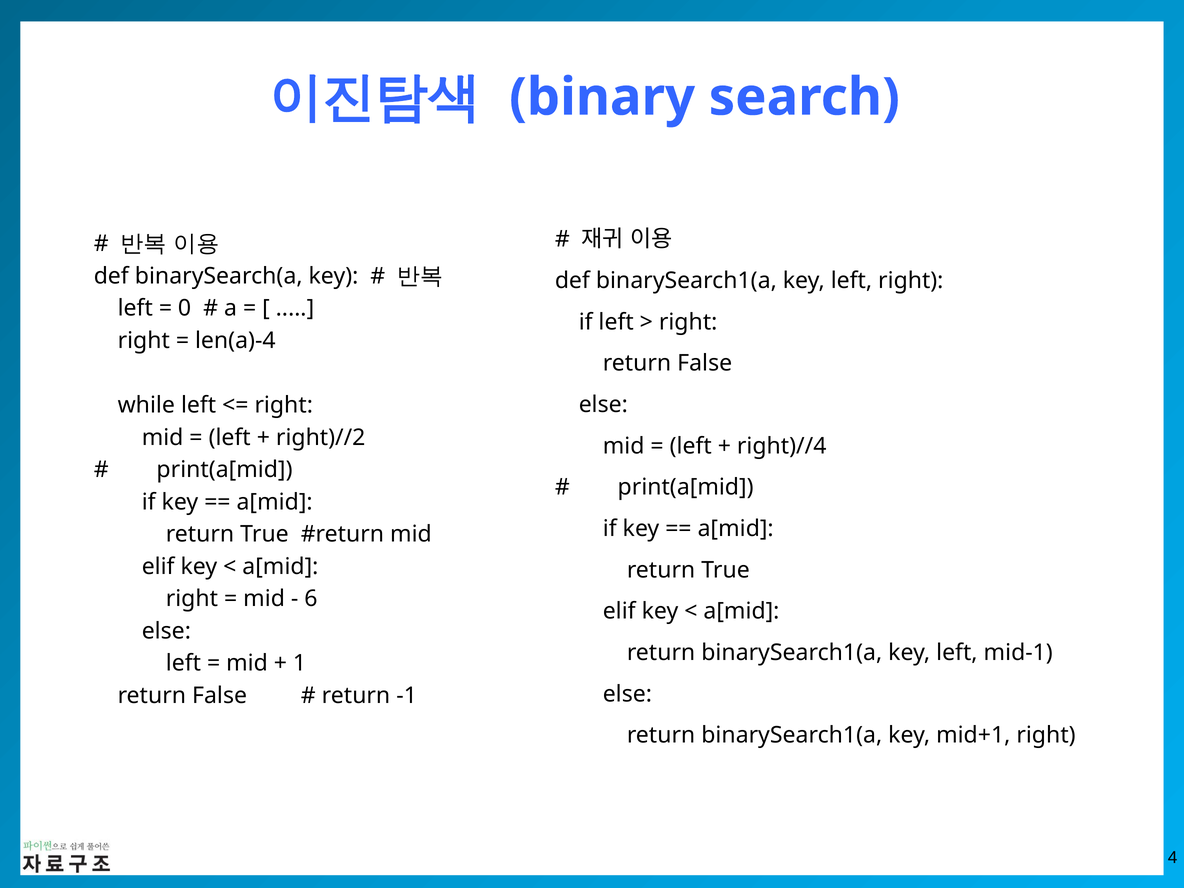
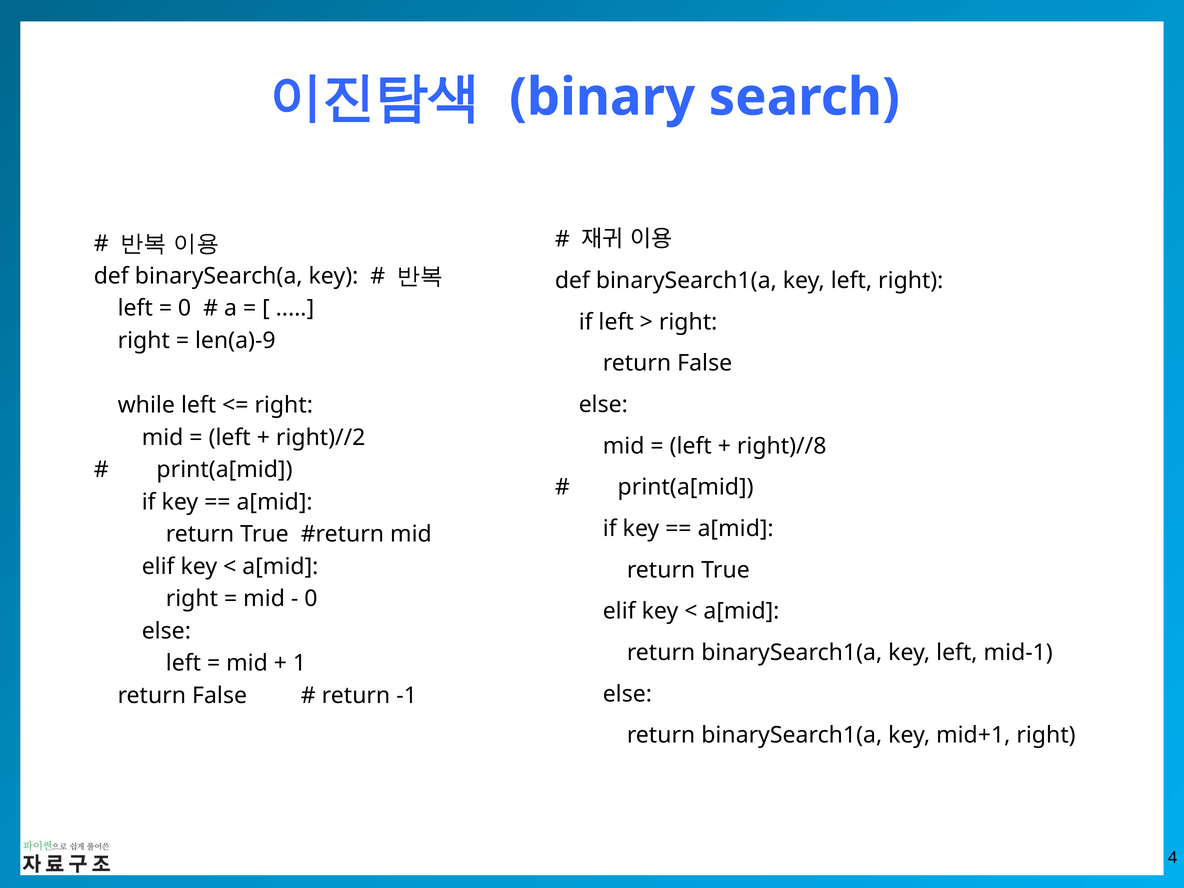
len(a)-4: len(a)-4 -> len(a)-9 (235, 341)
right)//4: right)//4 -> right)//8 (782, 446)
6: 6 -> 0 (311, 599)
